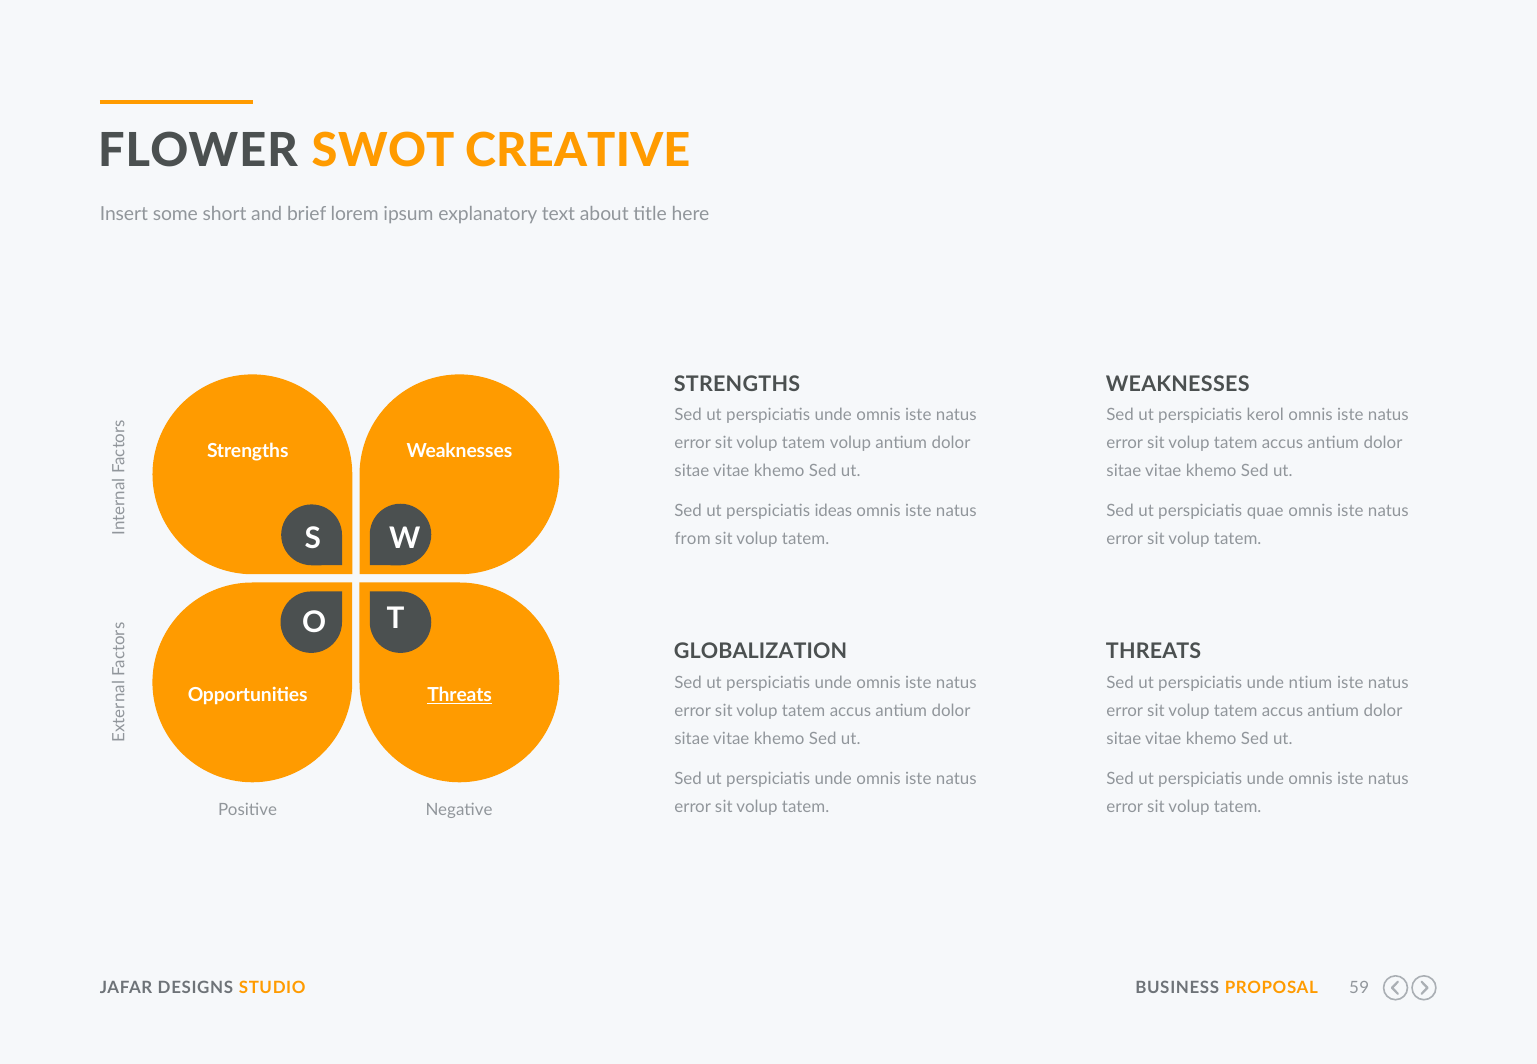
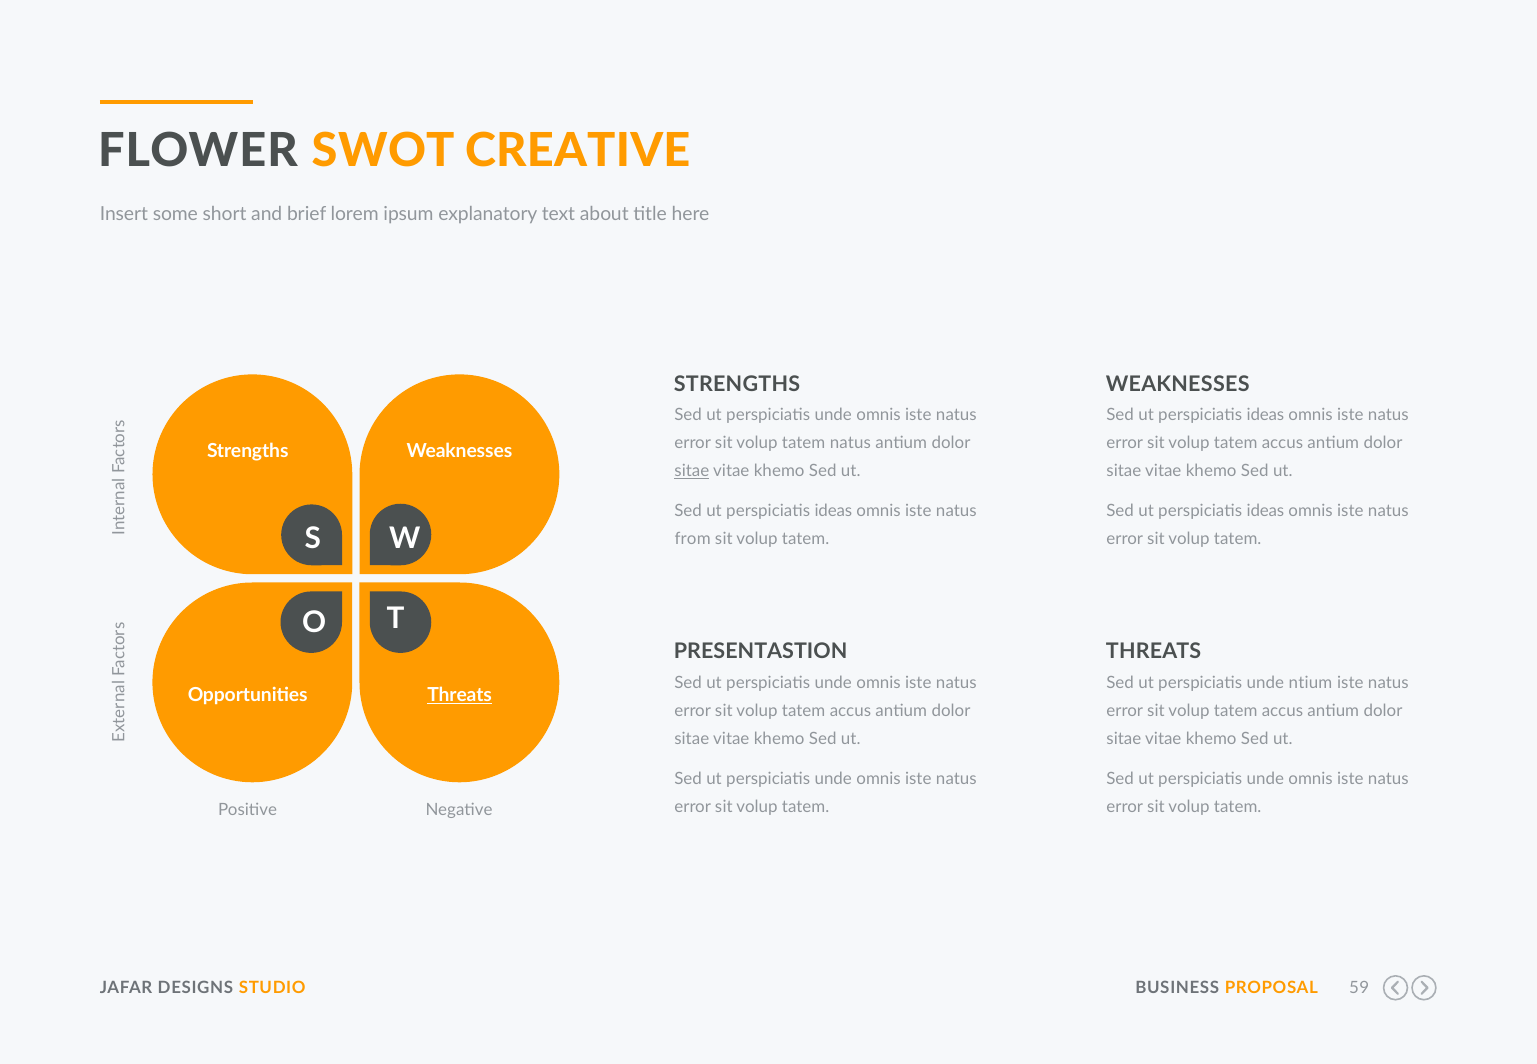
kerol: kerol -> ideas (1265, 415)
tatem volup: volup -> natus (850, 443)
sitae underline: none -> present (692, 471)
quae: quae -> ideas (1265, 511)
GLOBALIZATION: GLOBALIZATION -> PRESENTASTION (761, 652)
